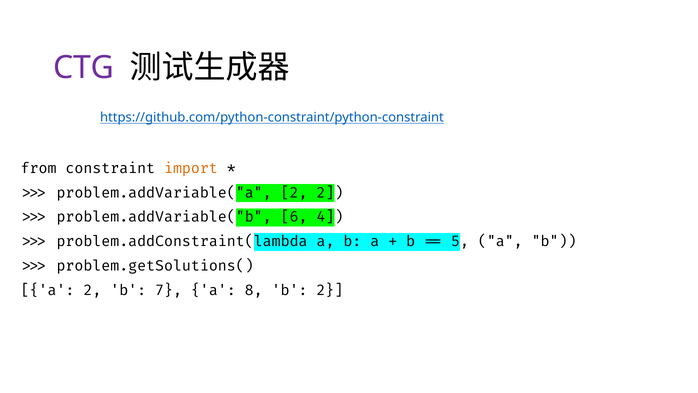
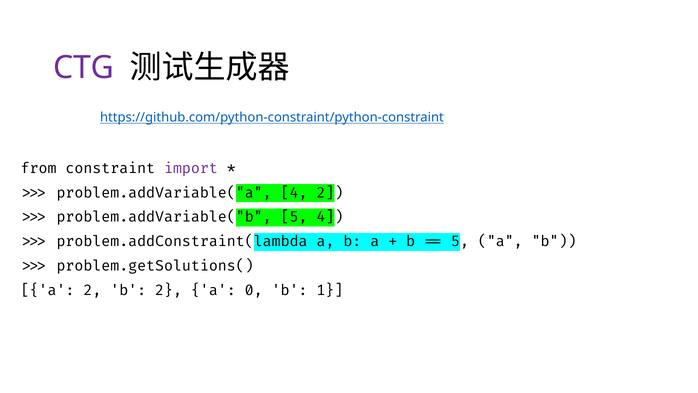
import colour: orange -> purple (191, 168)
problem.addVariable("a 2: 2 -> 4 (294, 193)
problem.addVariable("b 6: 6 -> 5 (294, 217)
b 7: 7 -> 2 (169, 290)
8: 8 -> 0 (254, 290)
b 2: 2 -> 1 (330, 290)
